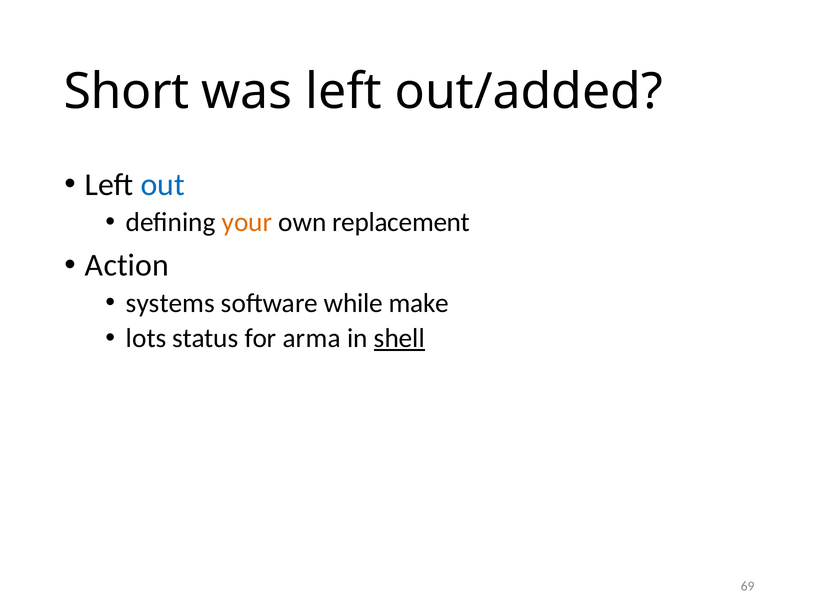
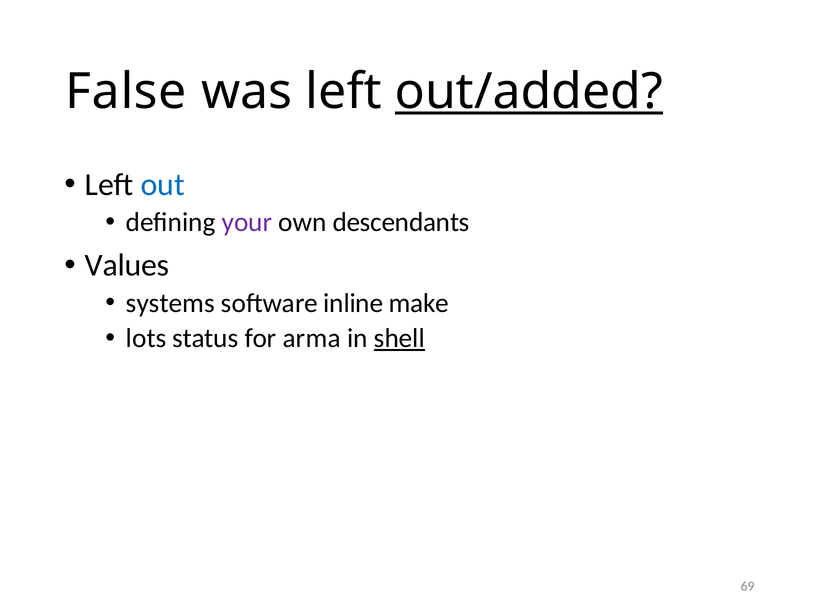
Short: Short -> False (126, 92)
out/added underline: none -> present (529, 92)
your colour: orange -> purple (247, 222)
replacement: replacement -> descendants (401, 222)
Action: Action -> Values (127, 266)
while: while -> inline (353, 303)
